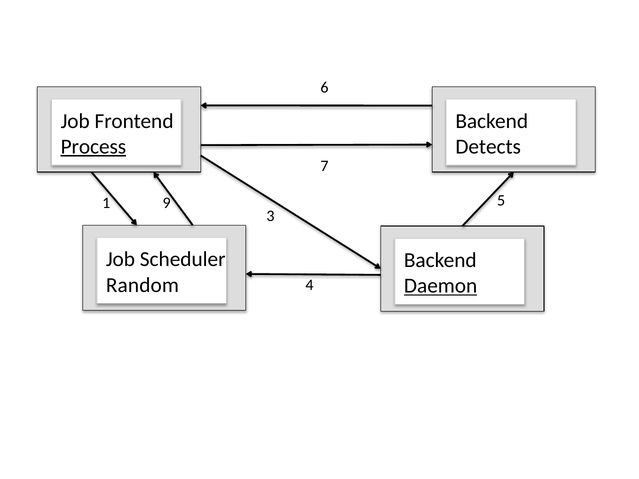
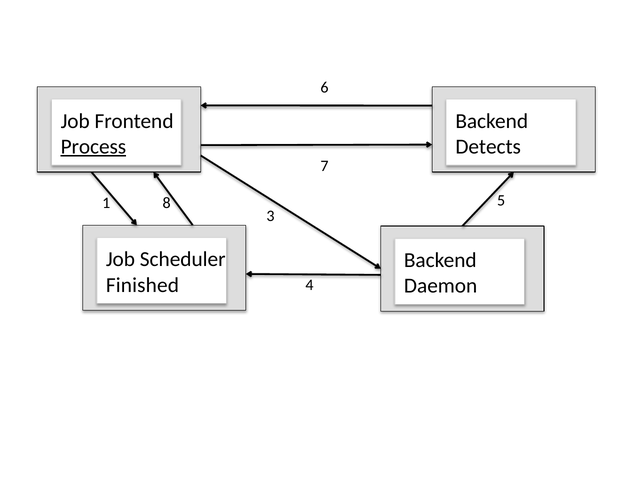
9: 9 -> 8 (167, 203)
Random: Random -> Finished (142, 285)
Daemon underline: present -> none (441, 286)
